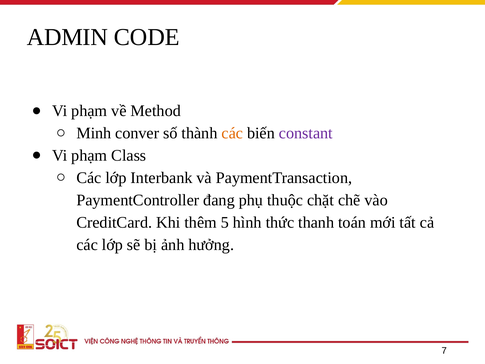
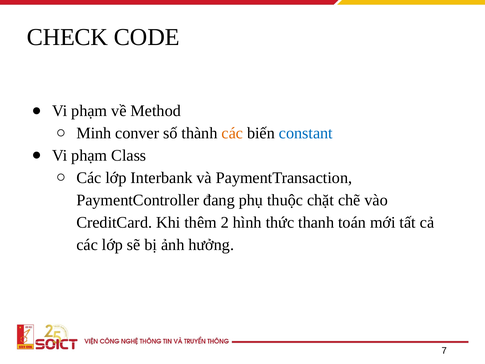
ADMIN: ADMIN -> CHECK (67, 37)
constant colour: purple -> blue (306, 133)
5: 5 -> 2 (225, 222)
